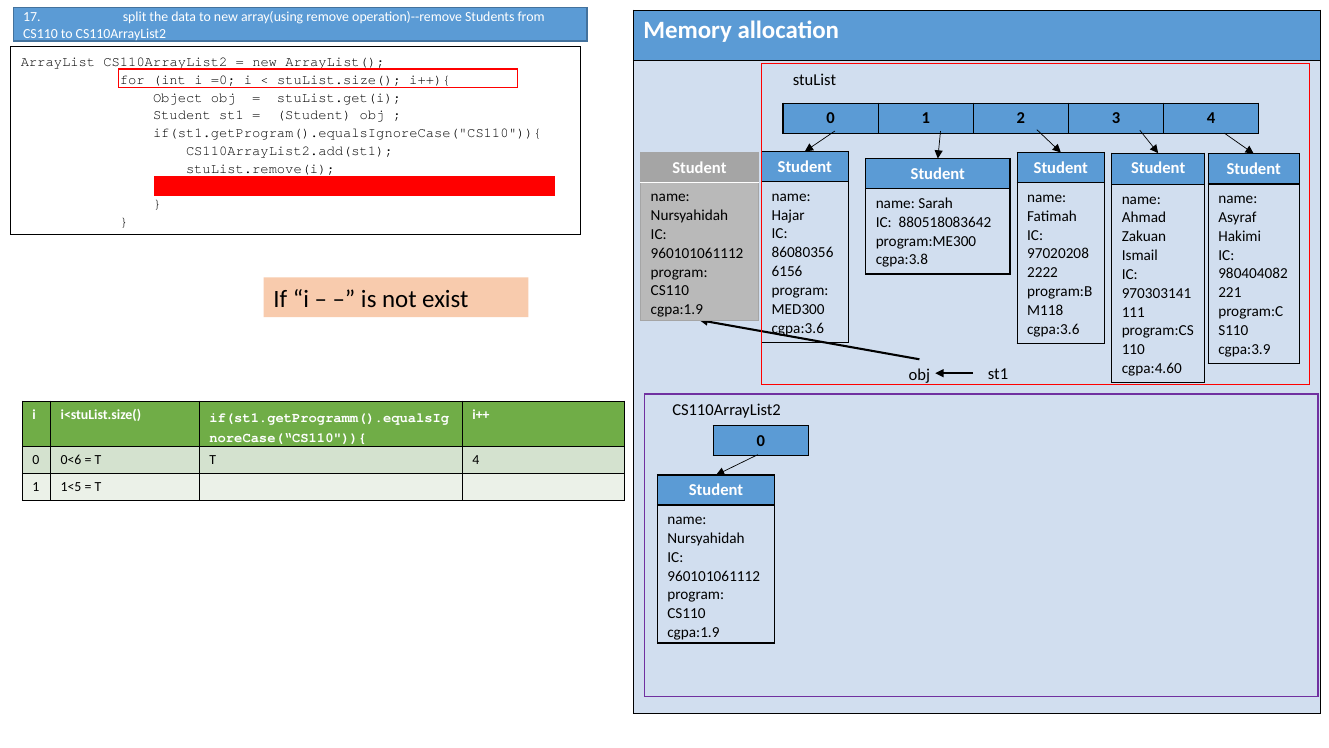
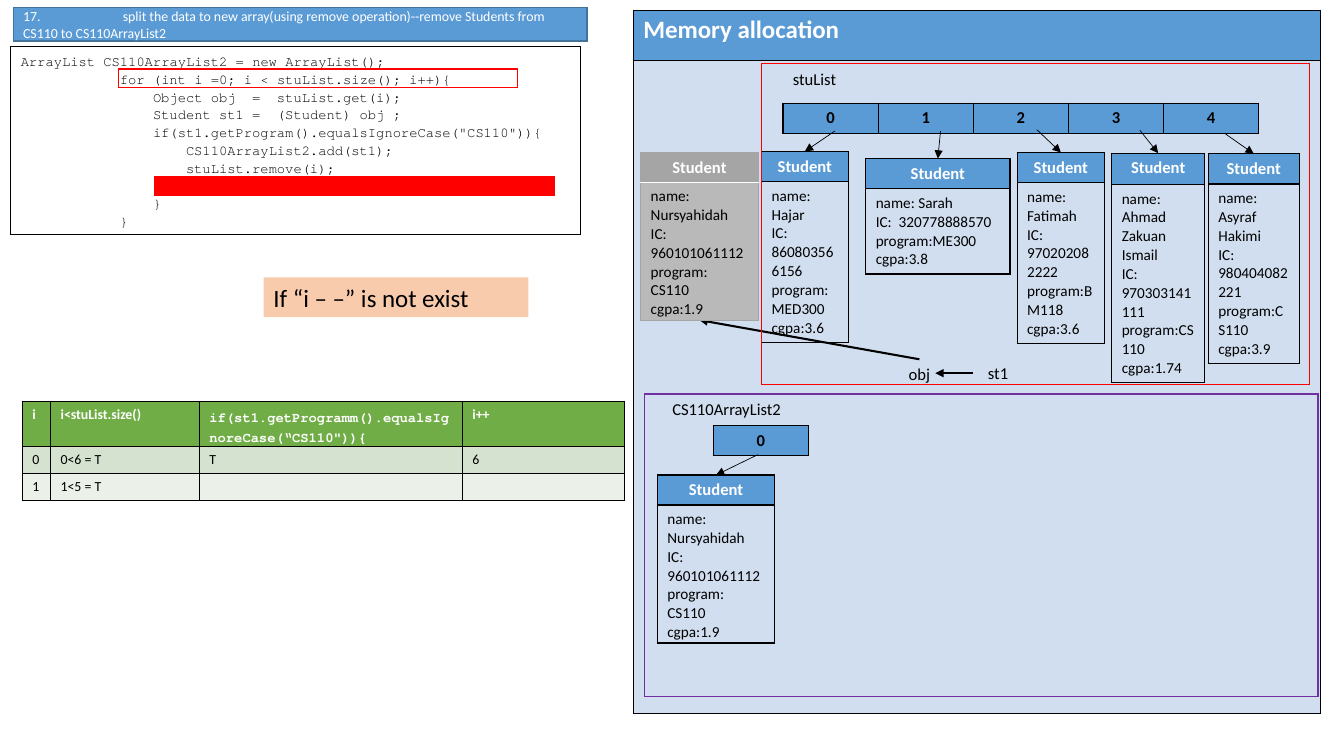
880518083642: 880518083642 -> 320778888570 (945, 222)
cgpa:4.60: cgpa:4.60 -> cgpa:1.74 (1152, 368)
T 4: 4 -> 6 (476, 460)
